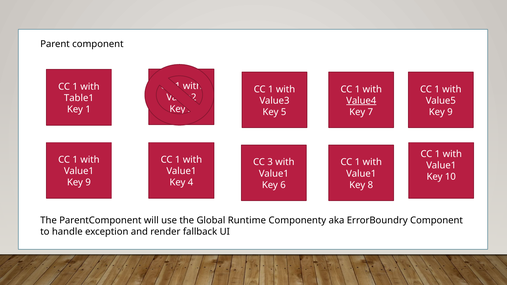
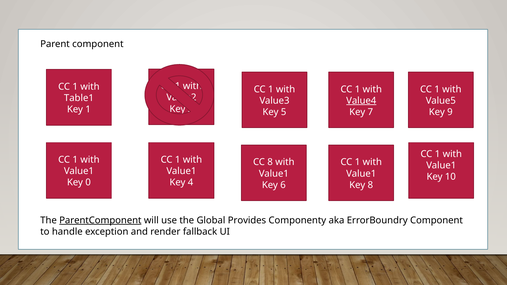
CC 3: 3 -> 8 (270, 162)
9: 9 -> 0 (88, 183)
ParentComponent underline: none -> present (100, 220)
Runtime: Runtime -> Provides (247, 220)
